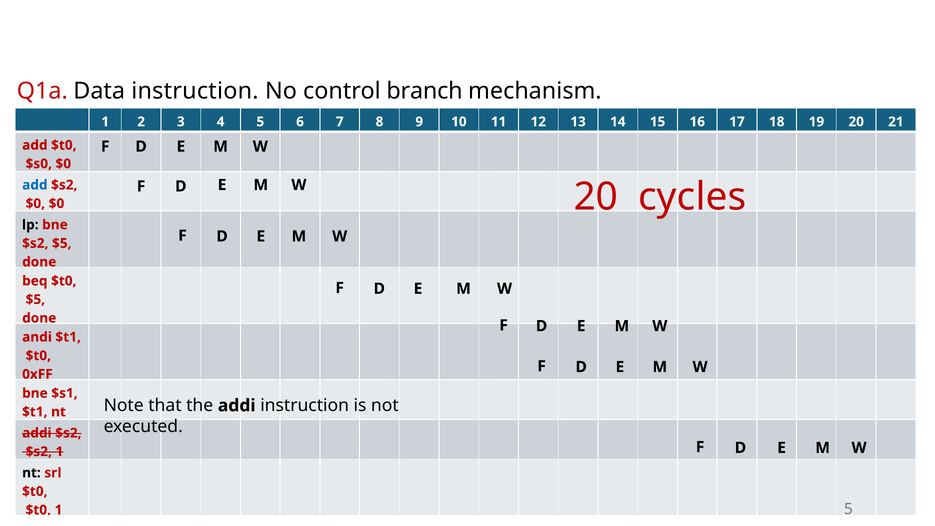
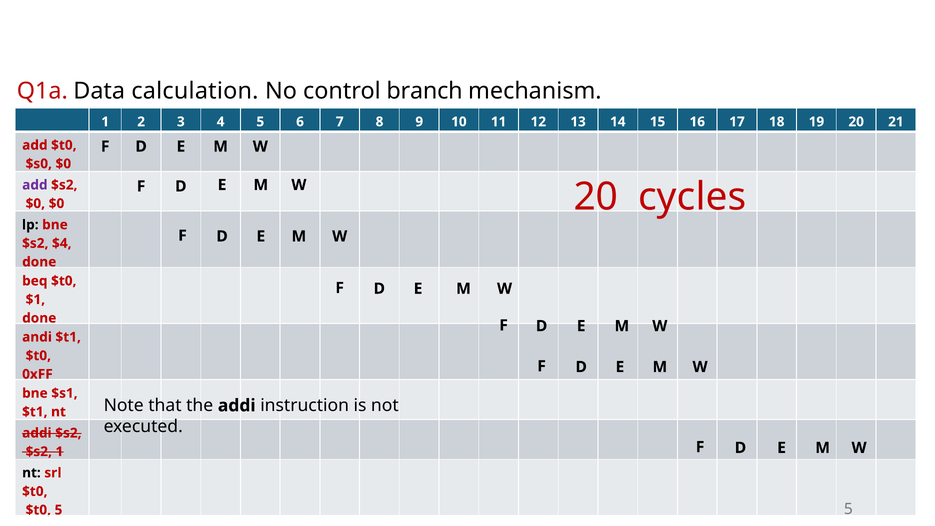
Data instruction: instruction -> calculation (195, 91)
add colour: blue -> purple (35, 185)
$s2 $5: $5 -> $4 (62, 243)
$5: $5 -> $1 (35, 299)
$t0 1: 1 -> 5 (58, 510)
